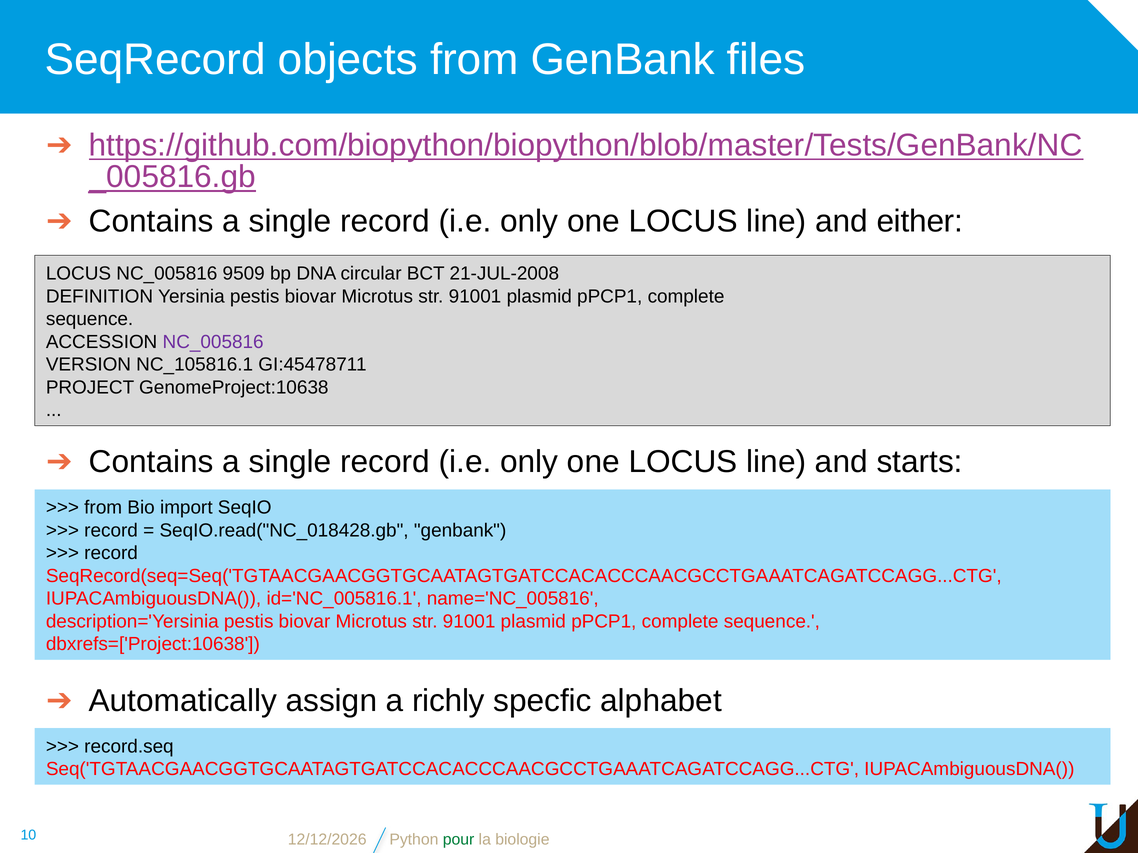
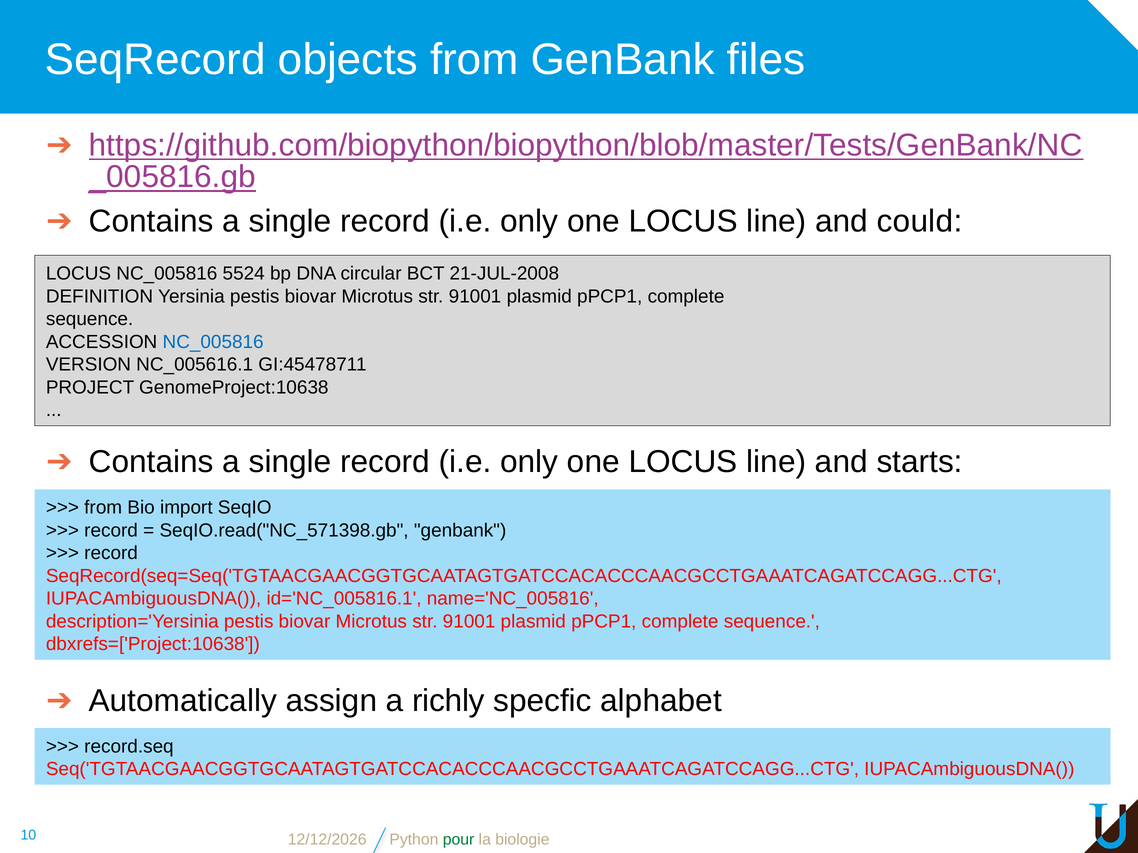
either: either -> could (919, 221)
9509: 9509 -> 5524 (244, 274)
NC_005816 colour: purple -> blue (213, 342)
NC_105816.1: NC_105816.1 -> NC_005616.1 (195, 365)
SeqIO.read("NC_018428.gb: SeqIO.read("NC_018428.gb -> SeqIO.read("NC_571398.gb (284, 531)
